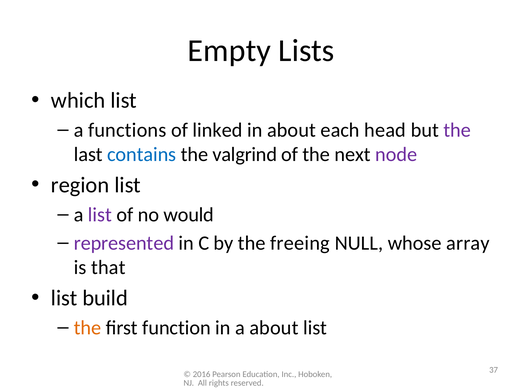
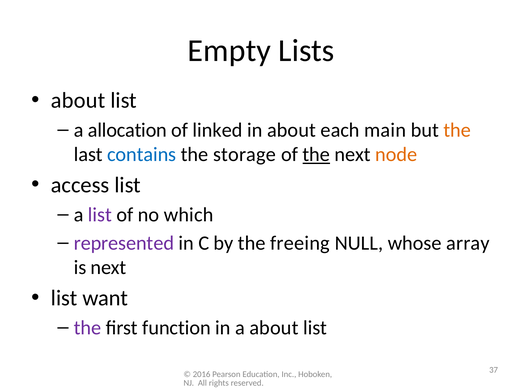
which: which -> about (78, 100)
functions: functions -> allocation (127, 130)
head: head -> main (385, 130)
the colour: purple -> orange (457, 130)
valgrind: valgrind -> storage (245, 154)
the underline: none -> present (316, 154)
node colour: purple -> orange (396, 154)
region: region -> access (80, 185)
would: would -> which (189, 214)
is that: that -> next (109, 267)
build: build -> want (105, 298)
the colour: orange -> purple (87, 327)
